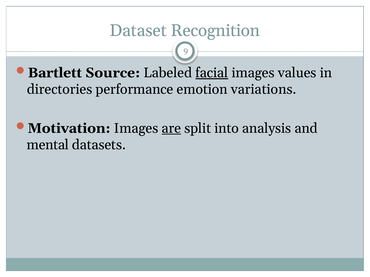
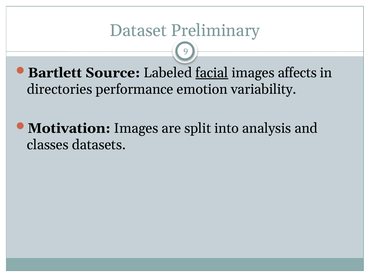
Recognition: Recognition -> Preliminary (215, 31)
values: values -> affects (297, 73)
variations: variations -> variability (264, 90)
are underline: present -> none (171, 128)
mental: mental -> classes (48, 145)
